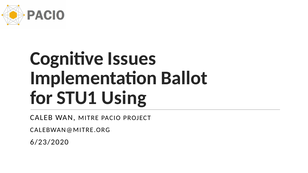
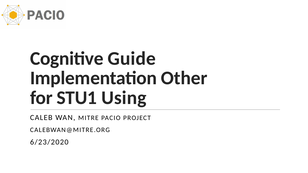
Issues: Issues -> Guide (132, 59)
Ballot: Ballot -> Other (184, 78)
